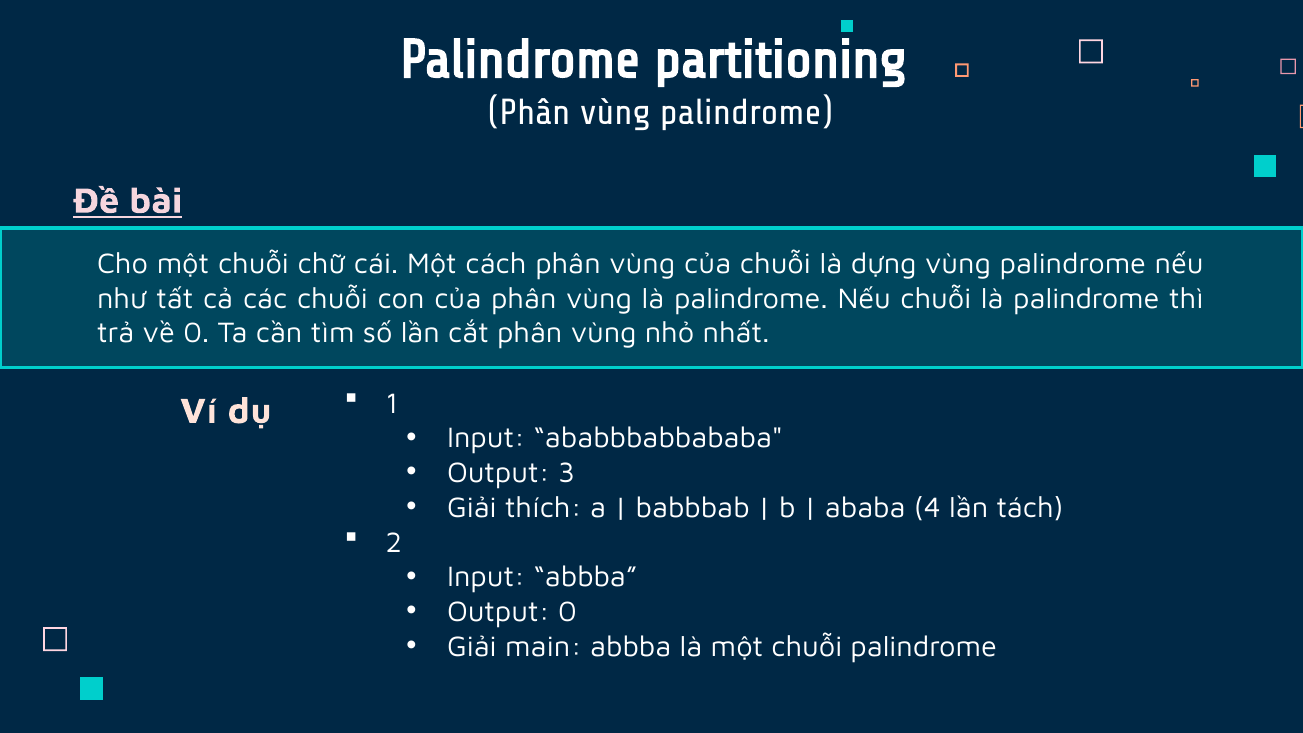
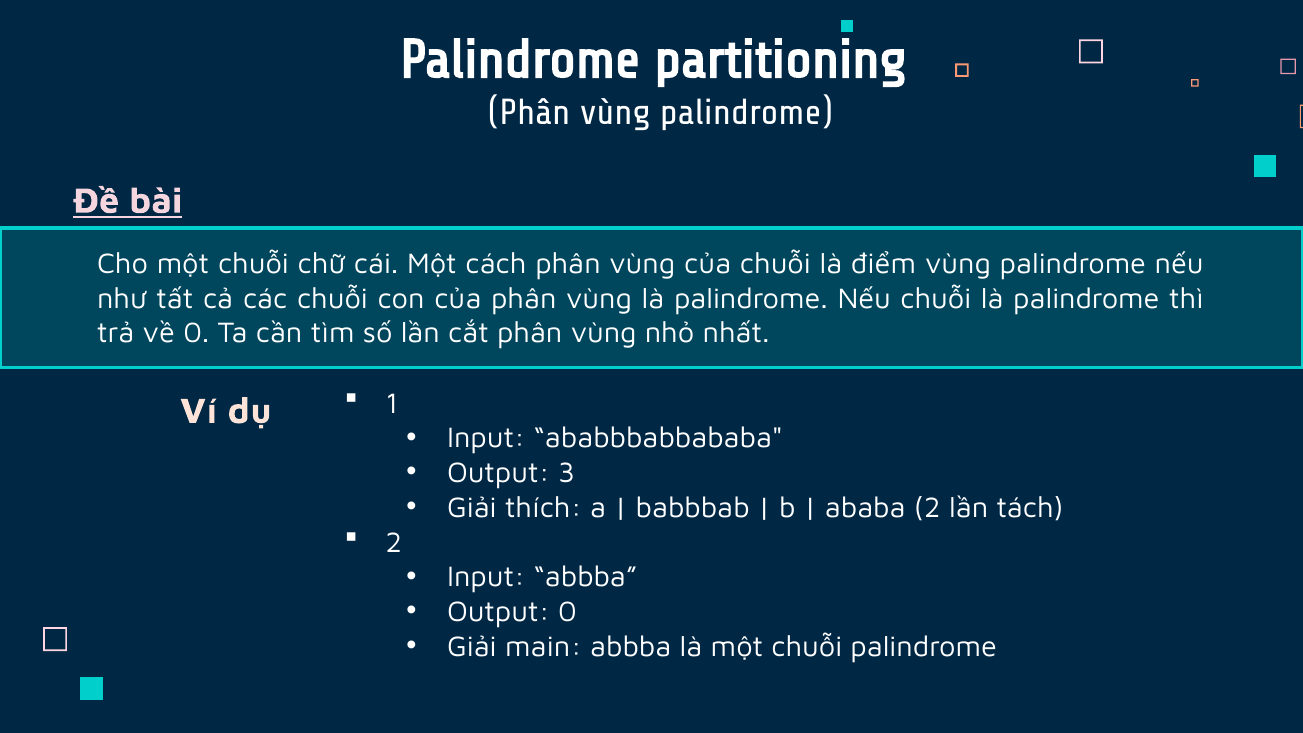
dựng: dựng -> điểm (884, 264)
ababa 4: 4 -> 2 (927, 508)
